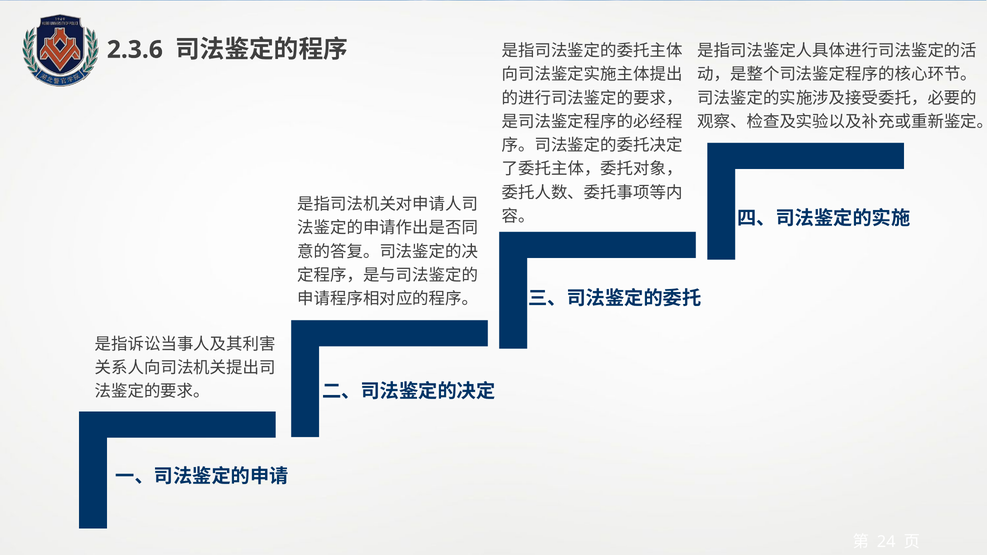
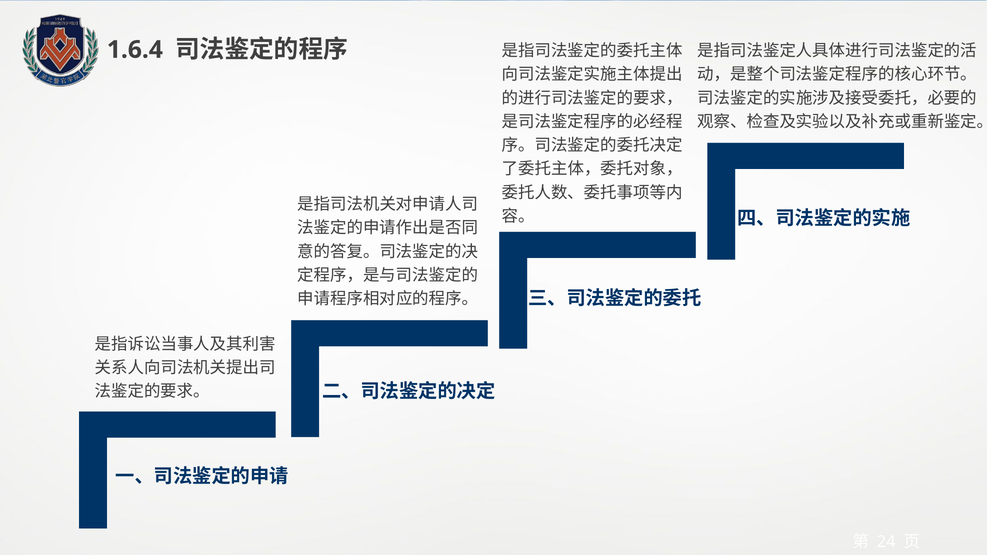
2.3.6: 2.3.6 -> 1.6.4 (135, 50)
